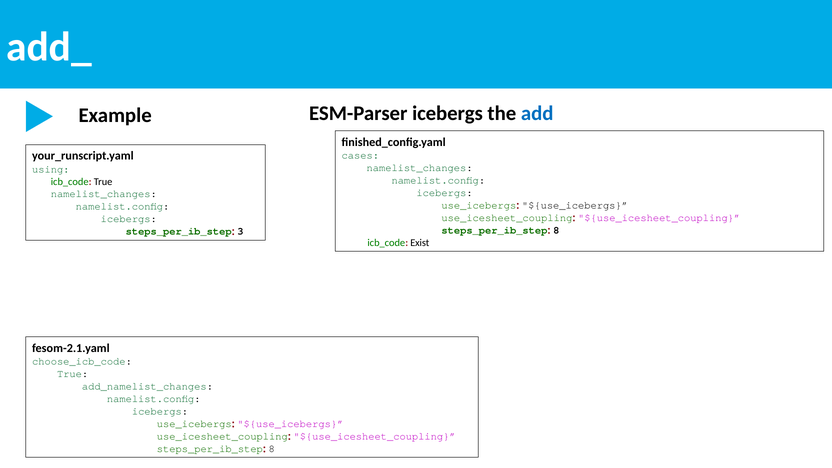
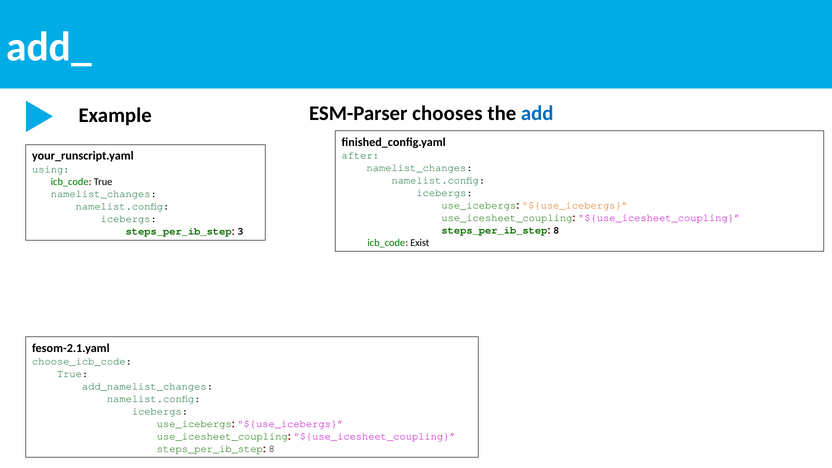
ESM-Parser icebergs: icebergs -> chooses (447, 113)
cases: cases -> after (360, 155)
${use_icebergs colour: black -> orange (575, 205)
